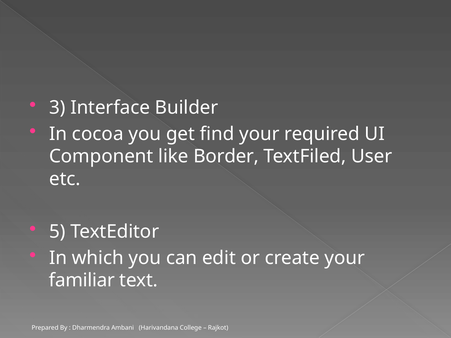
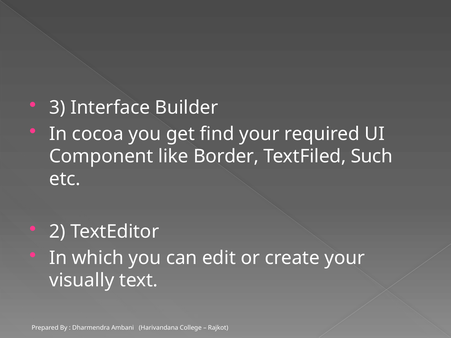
User: User -> Such (372, 157)
5: 5 -> 2 (57, 232)
familiar: familiar -> visually (82, 281)
